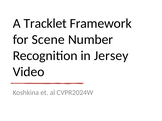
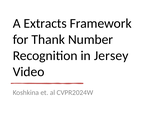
Tracklet: Tracklet -> Extracts (45, 23)
Scene: Scene -> Thank (48, 40)
